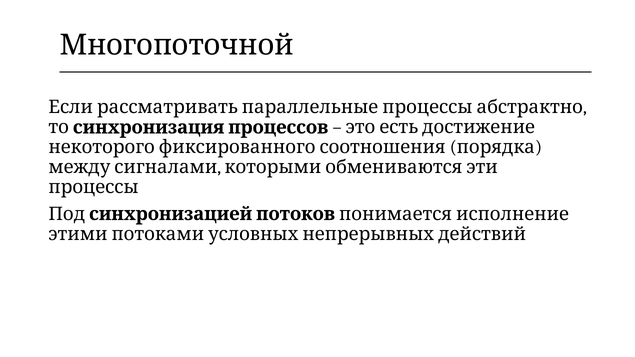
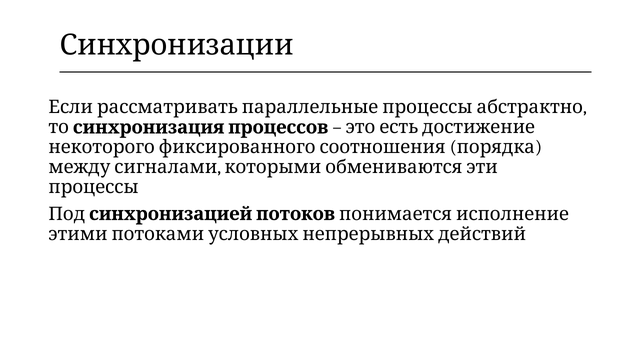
Многопоточной: Многопоточной -> Синхронизации (177, 45)
